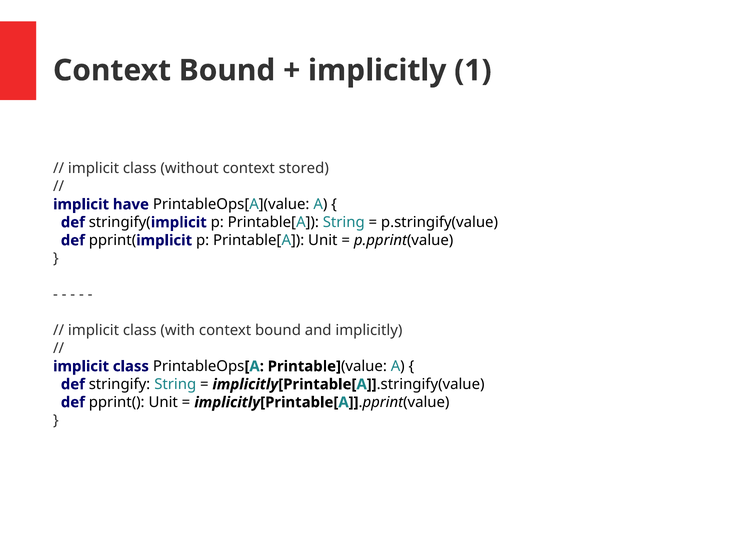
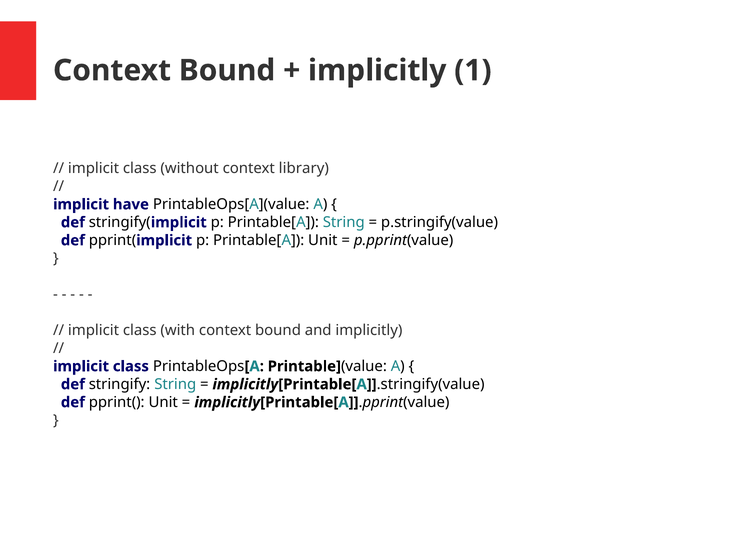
stored: stored -> library (304, 168)
